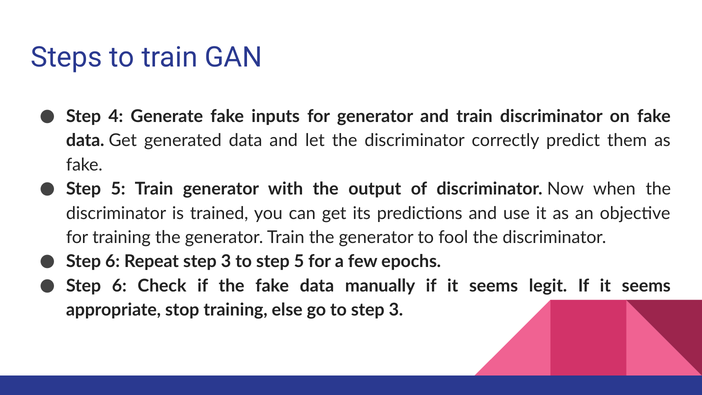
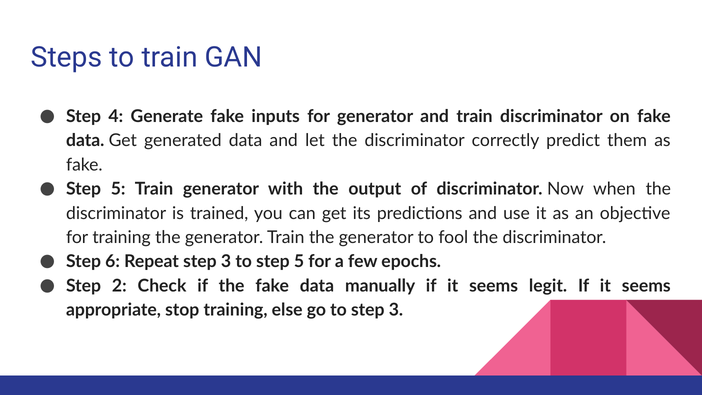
6: 6 -> 2 (119, 286)
